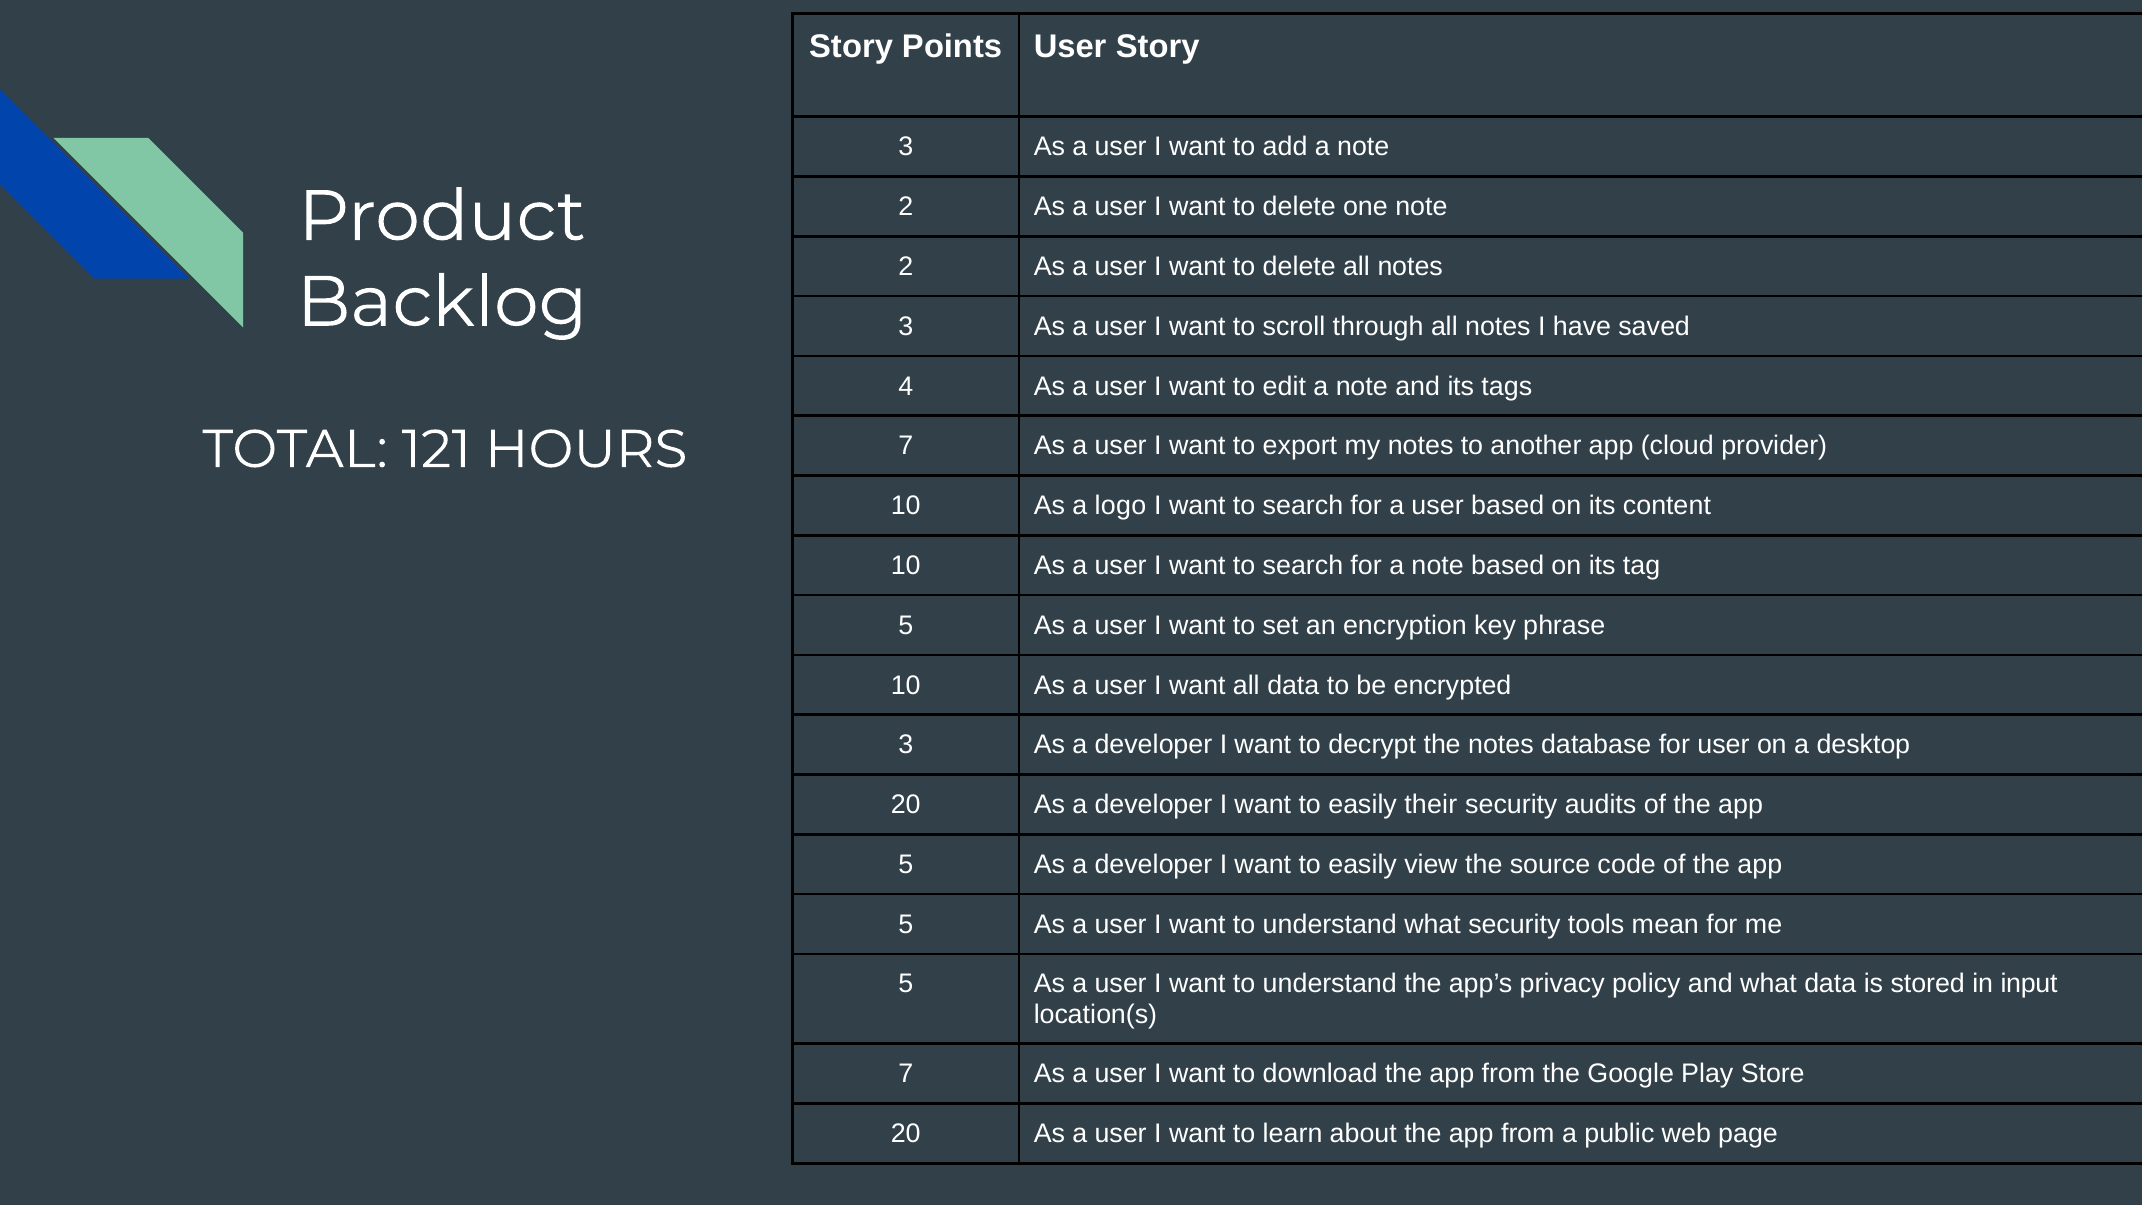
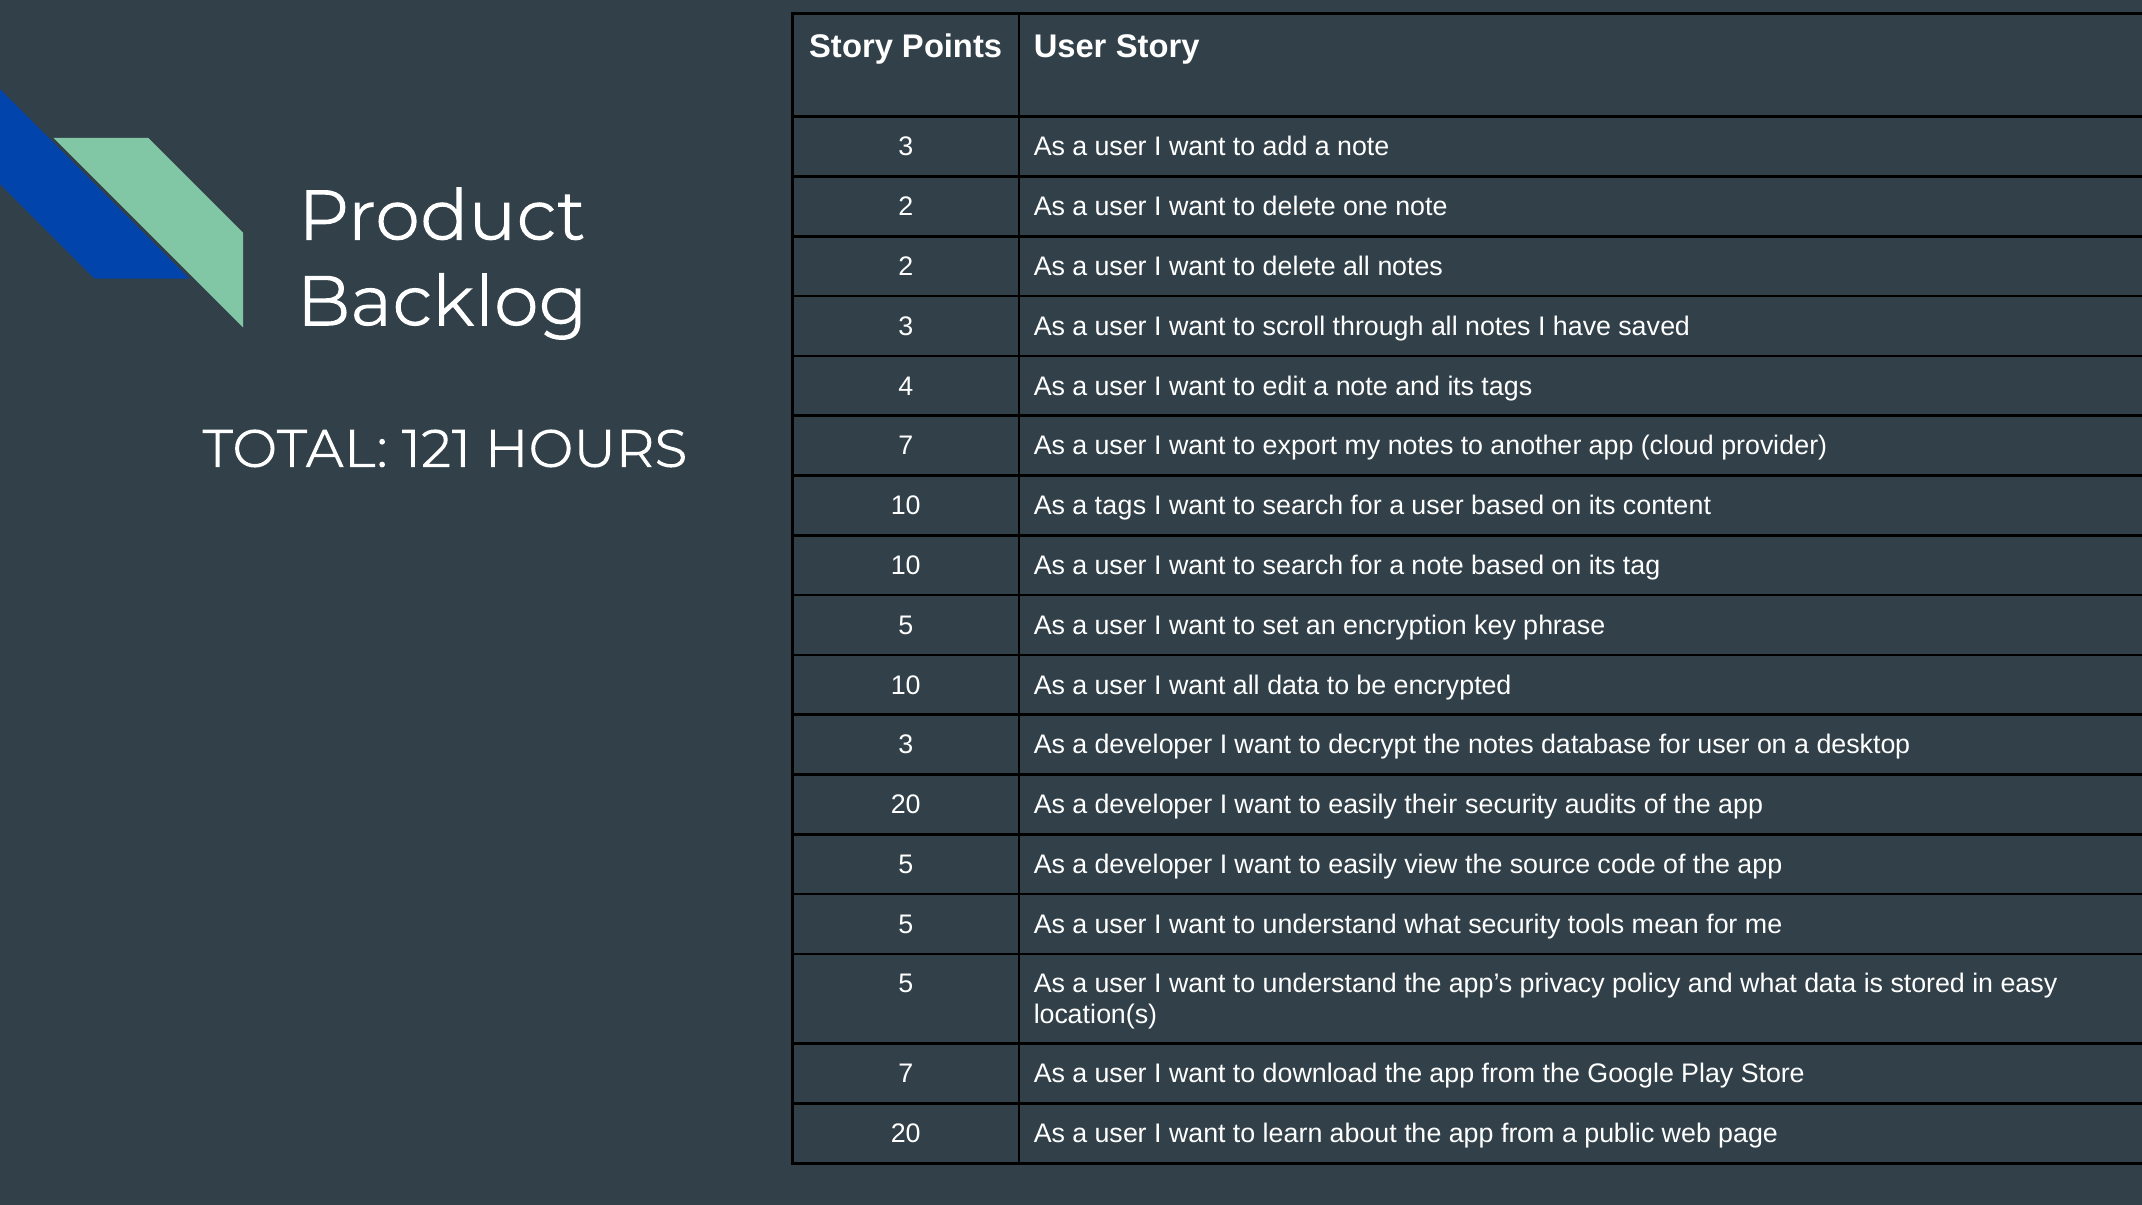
a logo: logo -> tags (1120, 506)
input: input -> easy (2029, 984)
